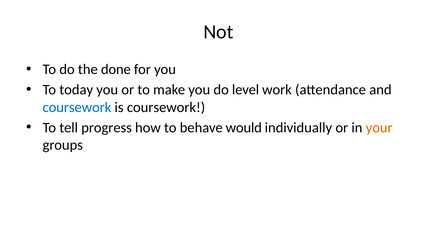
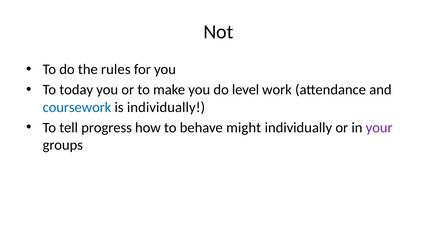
done: done -> rules (116, 69)
is coursework: coursework -> individually (166, 107)
would: would -> might (244, 128)
your colour: orange -> purple (379, 128)
